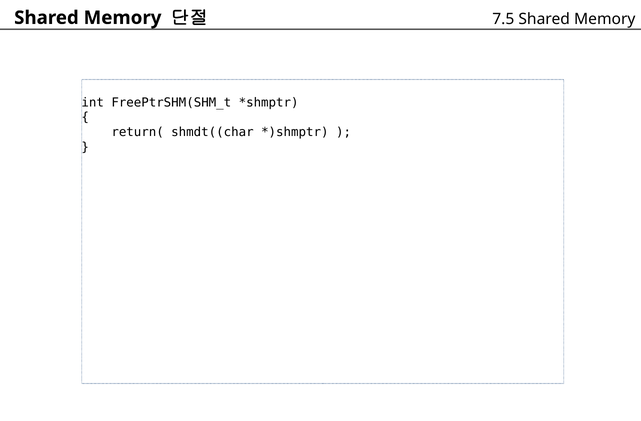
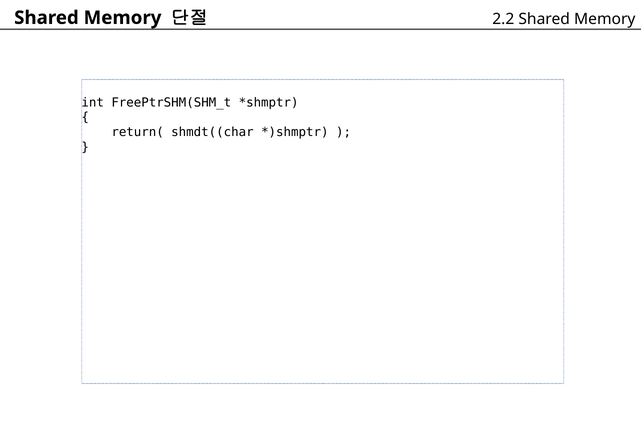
7.5: 7.5 -> 2.2 (503, 19)
